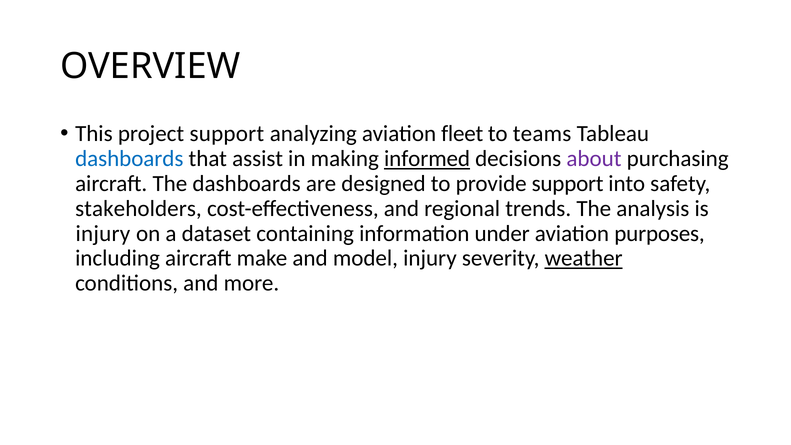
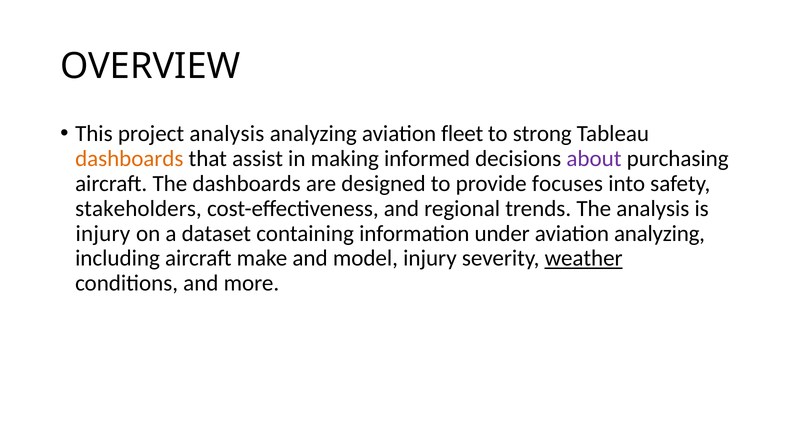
project support: support -> analysis (227, 134)
teams: teams -> strong (542, 134)
dashboards colour: blue -> orange (129, 159)
informed underline: present -> none (427, 159)
provide support: support -> focuses (567, 184)
aviation purposes: purposes -> analyzing (660, 233)
